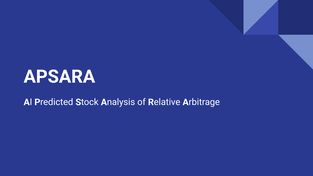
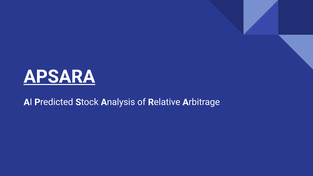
APSARA underline: none -> present (59, 77)
